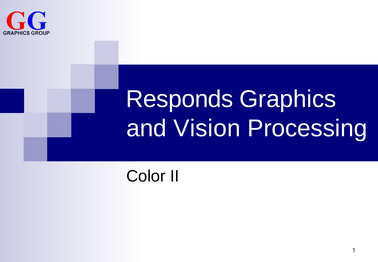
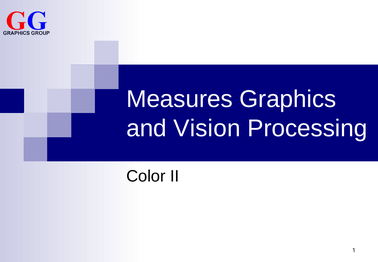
Responds: Responds -> Measures (180, 99)
